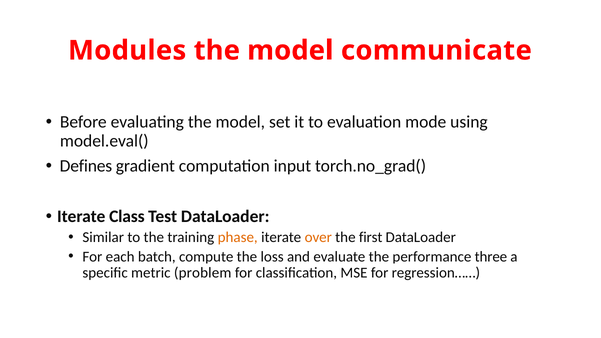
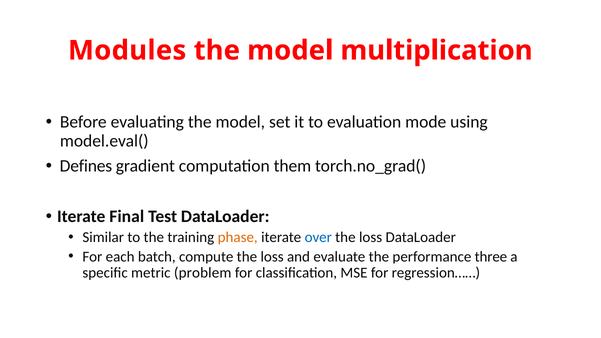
communicate: communicate -> multiplication (437, 50)
input: input -> them (292, 166)
Class: Class -> Final (127, 217)
over colour: orange -> blue (318, 237)
first: first -> loss (371, 237)
